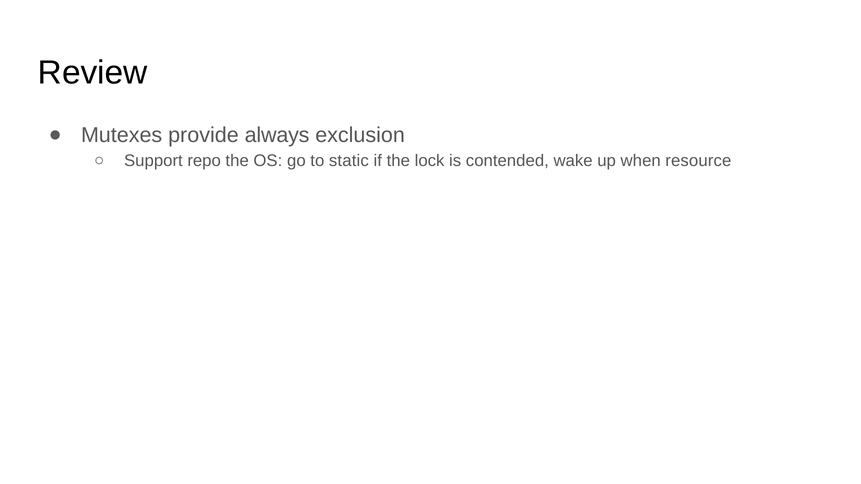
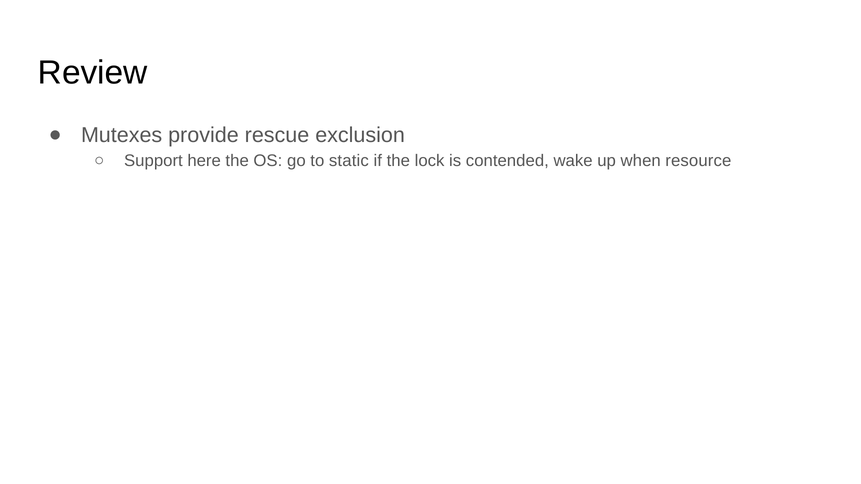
always: always -> rescue (277, 135)
repo: repo -> here (204, 161)
